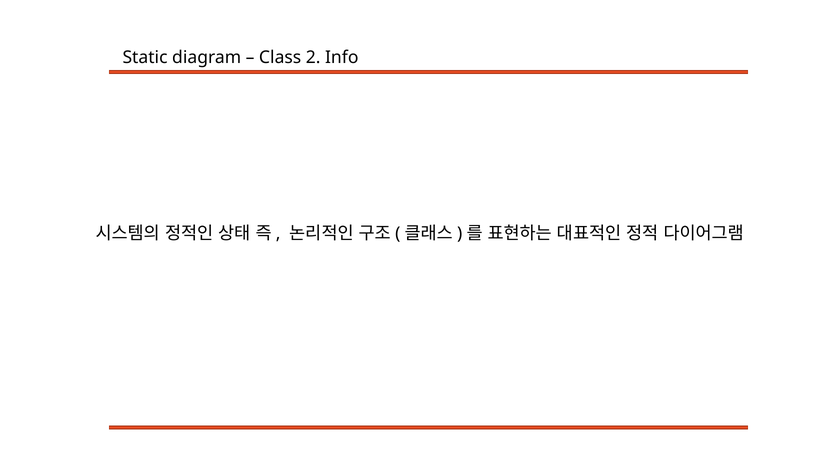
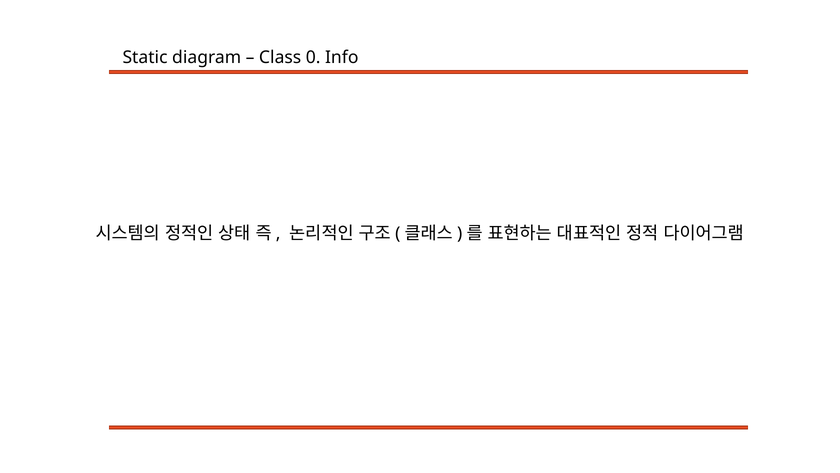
2: 2 -> 0 (313, 58)
